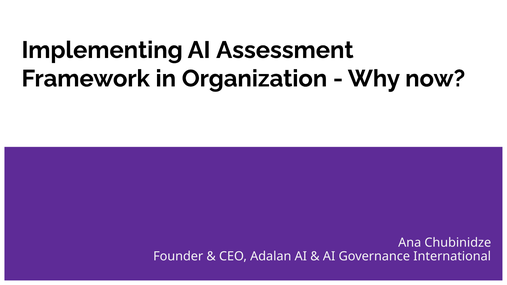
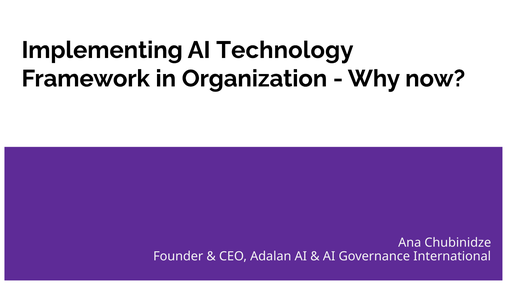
Assessment: Assessment -> Technology (285, 50)
